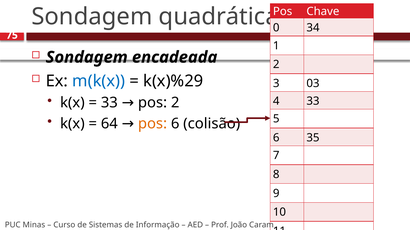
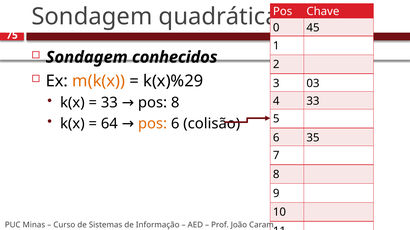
34: 34 -> 45 (313, 28)
encadeada: encadeada -> conhecidos (175, 57)
m(k(x colour: blue -> orange (99, 81)
pos 2: 2 -> 8 (175, 103)
